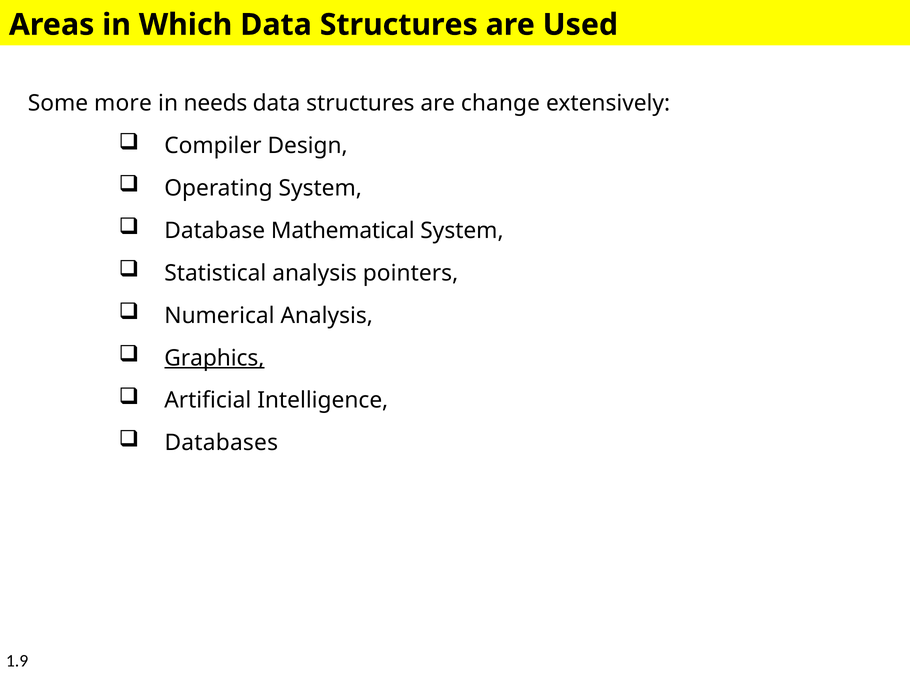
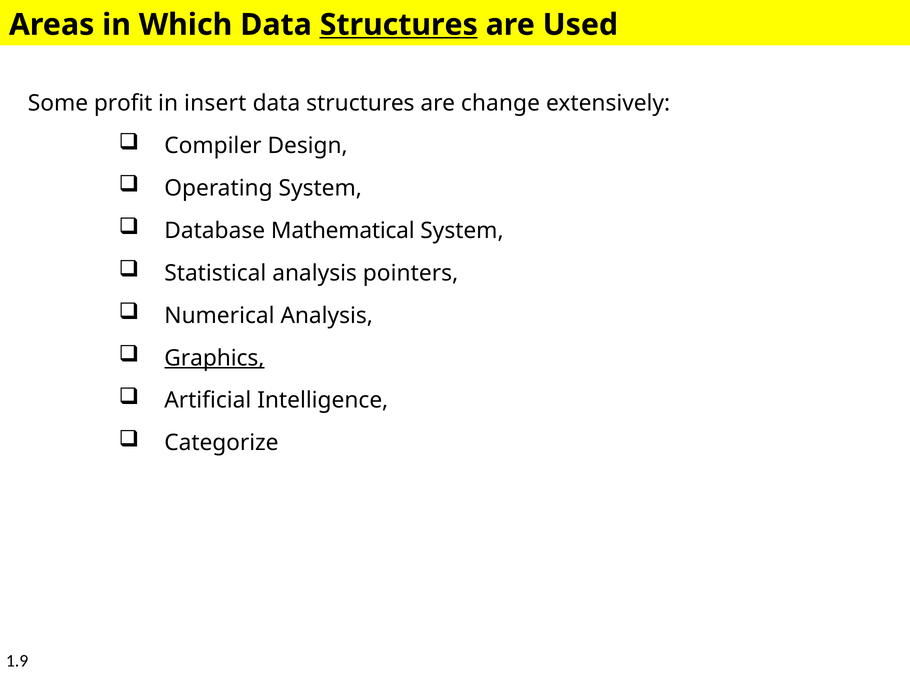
Structures underline: none -> present (399, 25)
more: more -> profit (123, 103)
needs: needs -> insert (215, 103)
Databases: Databases -> Categorize (221, 443)
